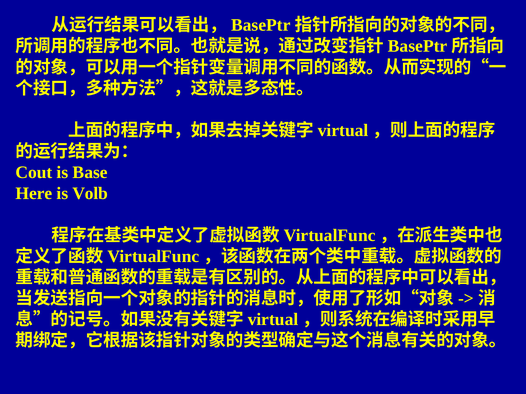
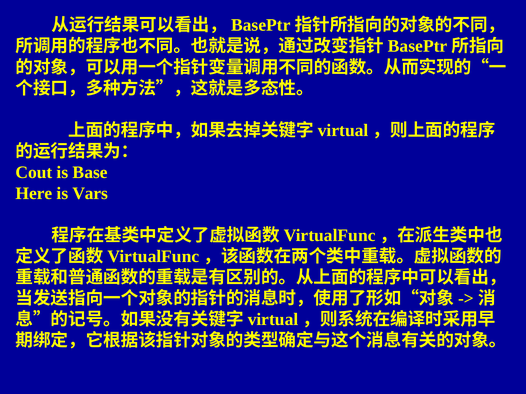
Volb: Volb -> Vars (90, 194)
